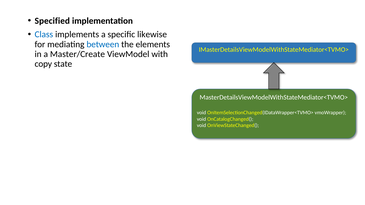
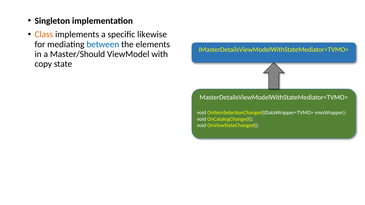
Specified: Specified -> Singleton (52, 21)
Class colour: blue -> orange (44, 34)
Master/Create: Master/Create -> Master/Should (78, 54)
